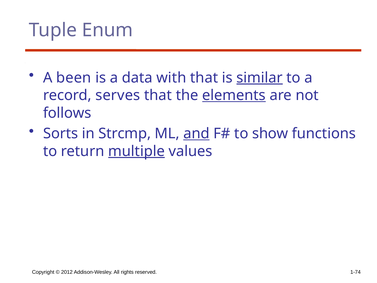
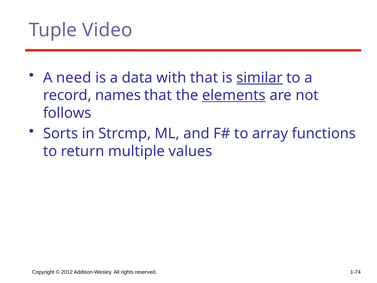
Enum: Enum -> Video (107, 30)
been: been -> need (74, 78)
serves: serves -> names (118, 95)
and underline: present -> none (196, 133)
show: show -> array (270, 133)
multiple underline: present -> none (137, 151)
